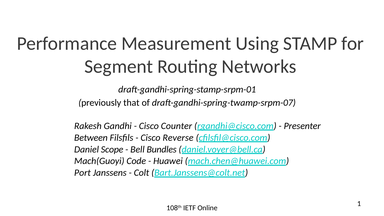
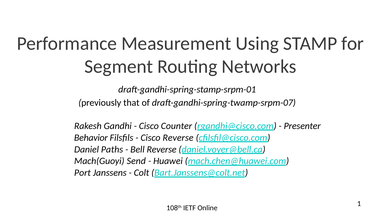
Between: Between -> Behavior (91, 138)
Scope: Scope -> Paths (112, 149)
Bell Bundles: Bundles -> Reverse (162, 149)
Code: Code -> Send (136, 161)
